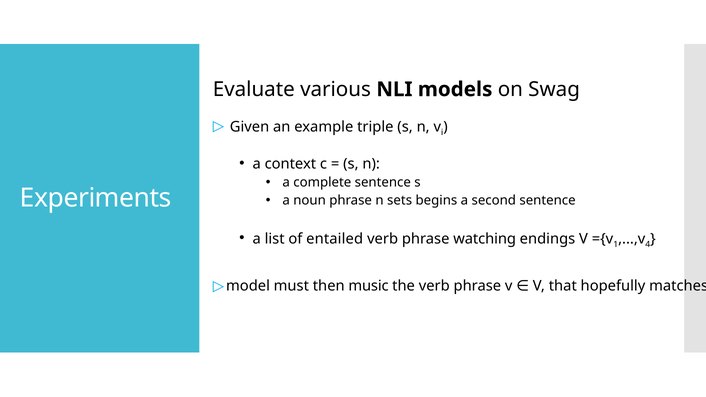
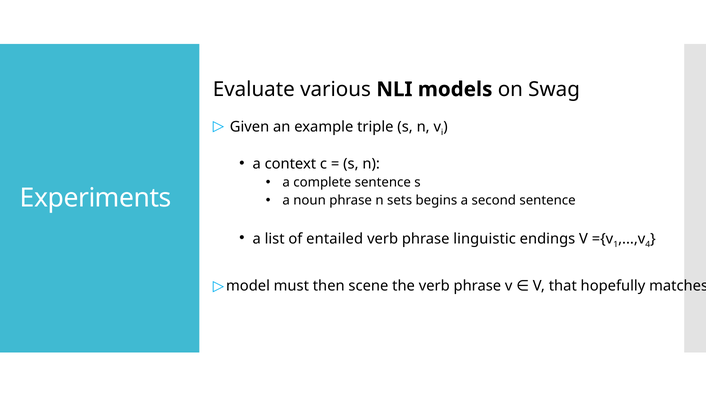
watching: watching -> linguistic (485, 239)
music: music -> scene (368, 286)
